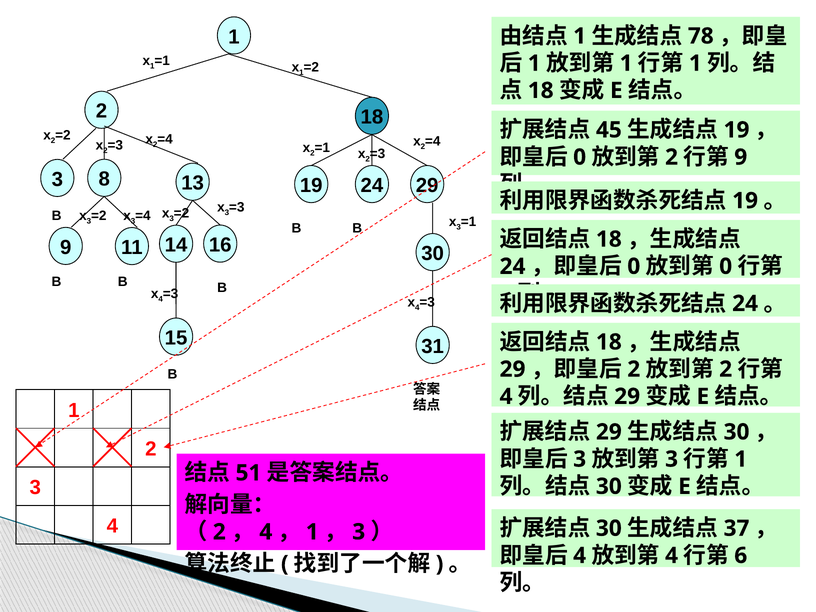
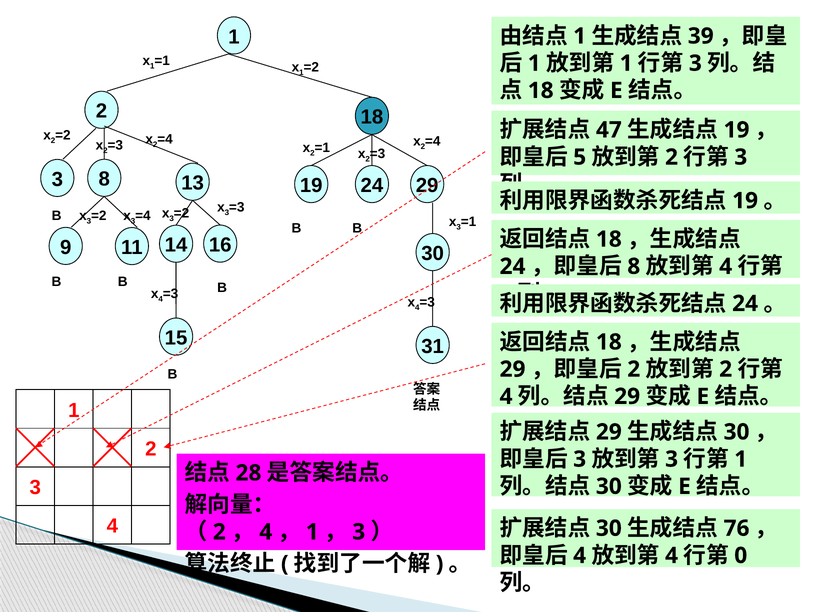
78: 78 -> 39 (701, 36)
1: 1 -> 3 (695, 63)
45: 45 -> 47 (609, 130)
0: 0 -> 5 (580, 157)
9: 9 -> 3 (741, 157)
0: 0 -> 8 (634, 266)
0: 0 -> 4 (726, 266)
51: 51 -> 28 (248, 473)
37: 37 -> 76 (737, 528)
6: 6 -> 0 (741, 556)
